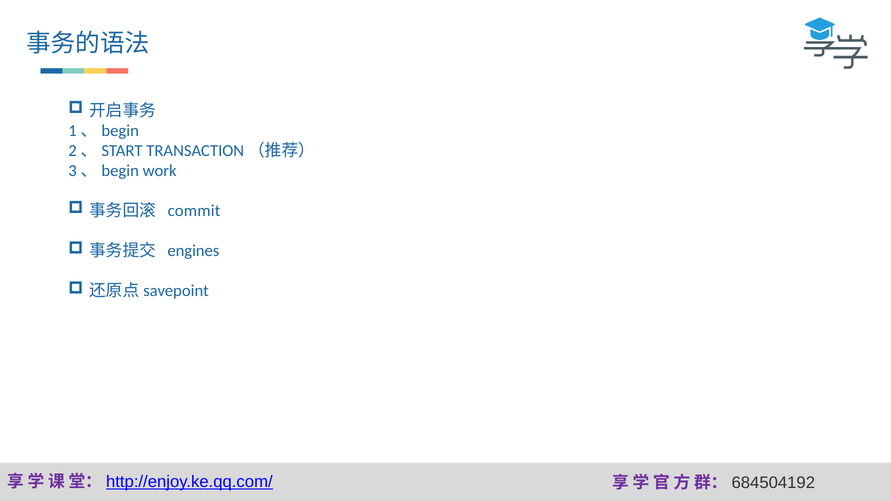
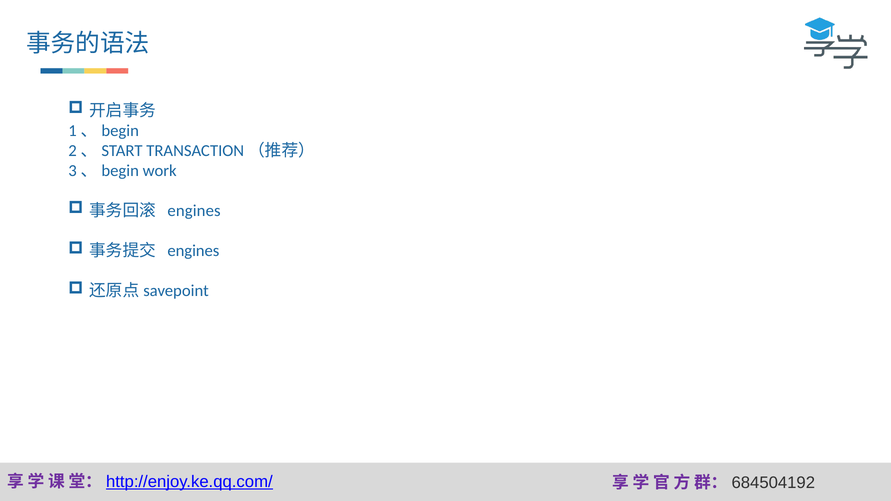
commit: commit -> engines (194, 211)
